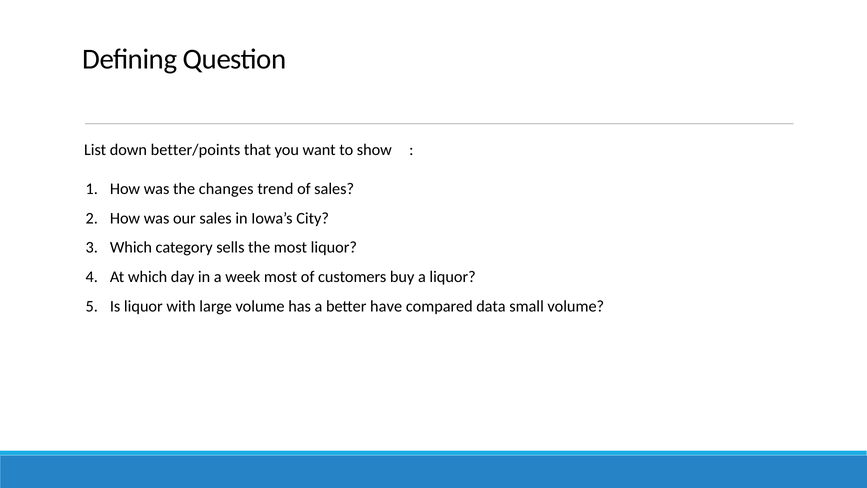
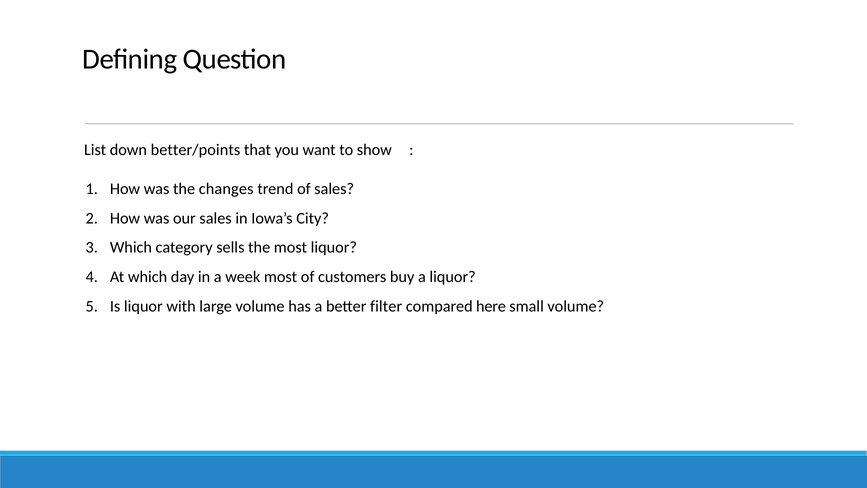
have: have -> filter (386, 306)
data: data -> here (491, 306)
